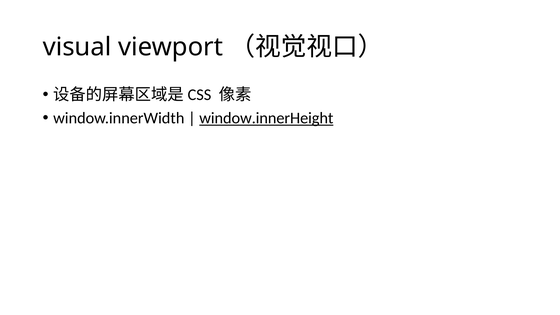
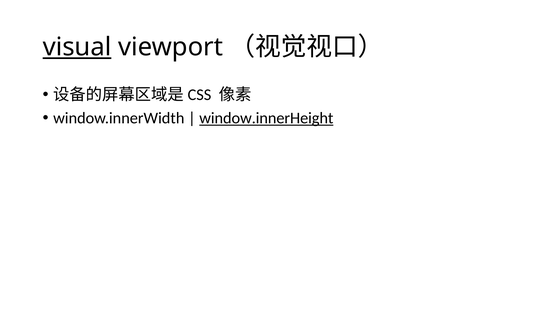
visual underline: none -> present (77, 47)
